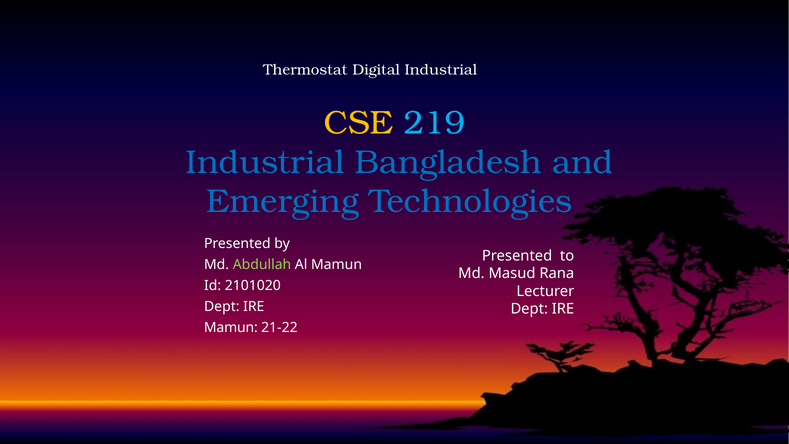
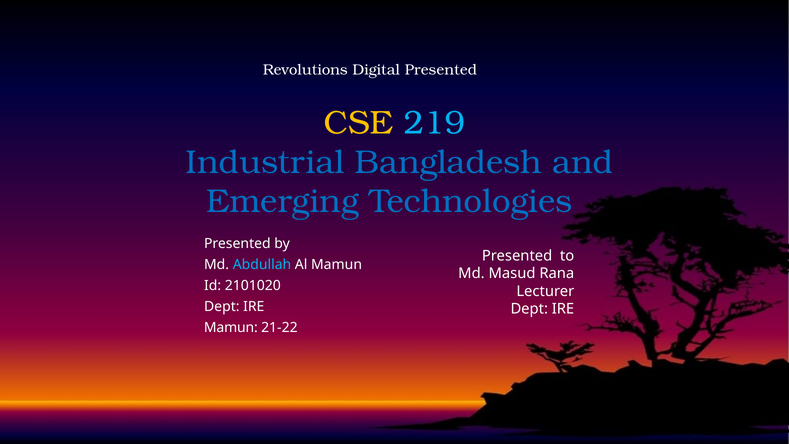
Thermostat: Thermostat -> Revolutions (305, 70)
Digital Industrial: Industrial -> Presented (441, 70)
Abdullah colour: light green -> light blue (262, 265)
